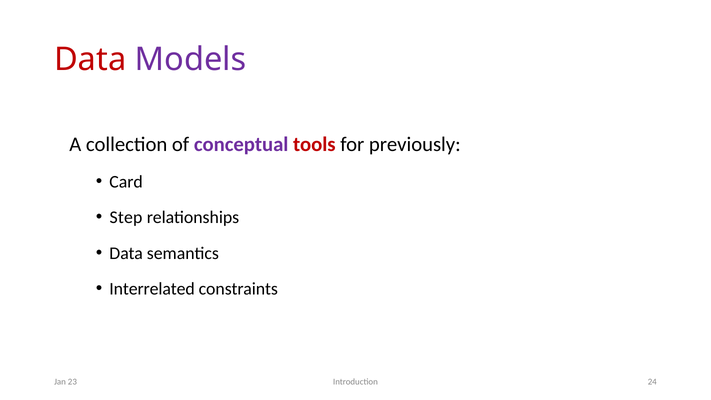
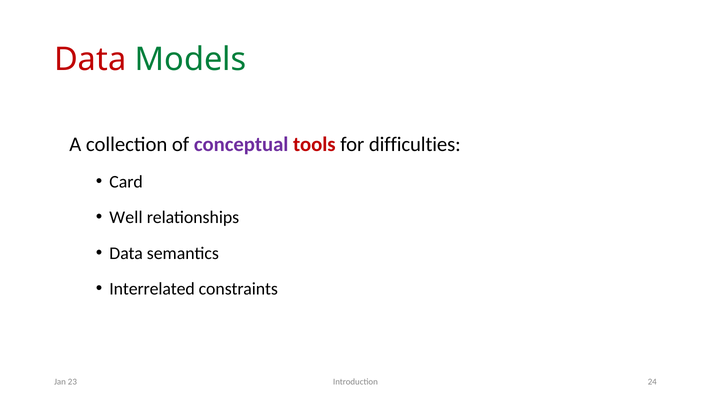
Models colour: purple -> green (191, 60)
previously: previously -> difficulties (415, 144)
Step: Step -> Well (126, 217)
